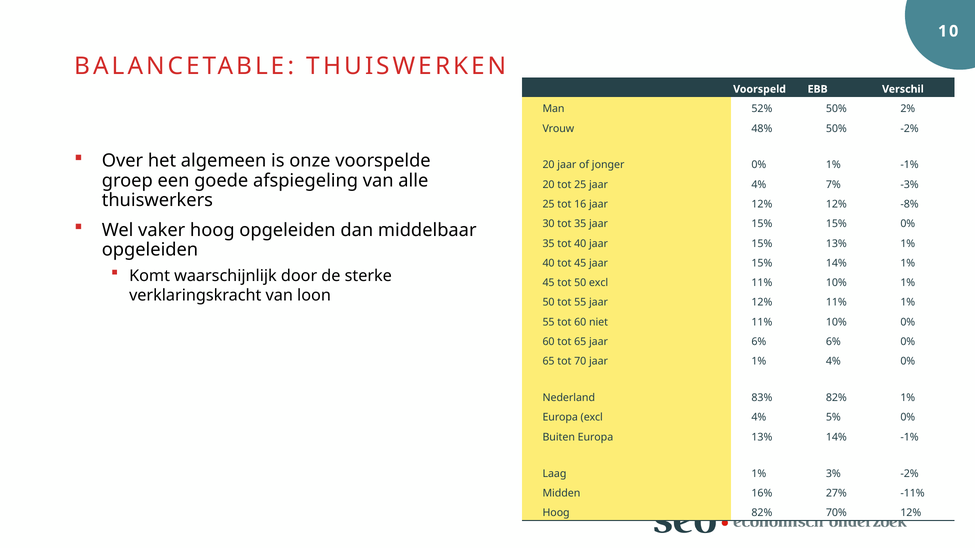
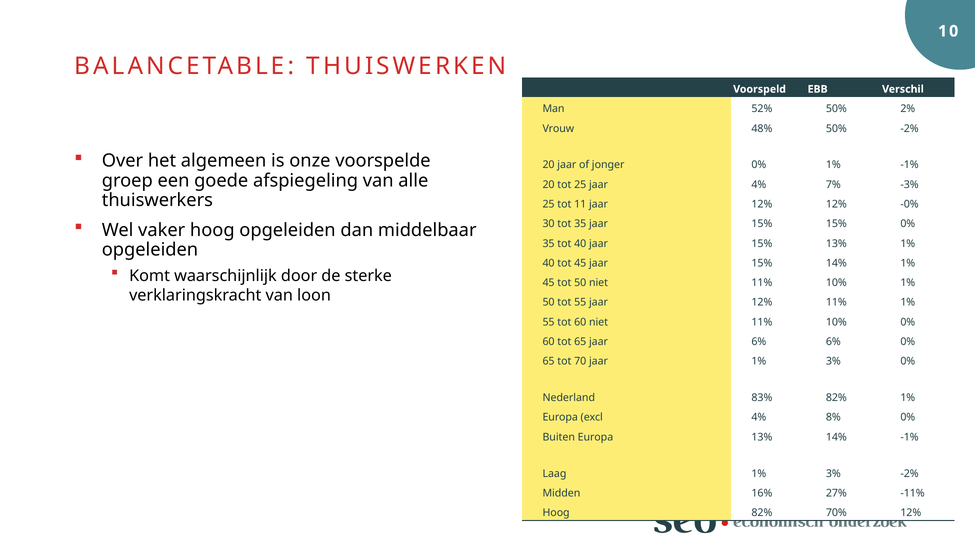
16: 16 -> 11 (580, 204)
-8%: -8% -> -0% (910, 204)
50 excl: excl -> niet (599, 283)
jaar 1% 4%: 4% -> 3% (833, 362)
5%: 5% -> 8% (833, 418)
